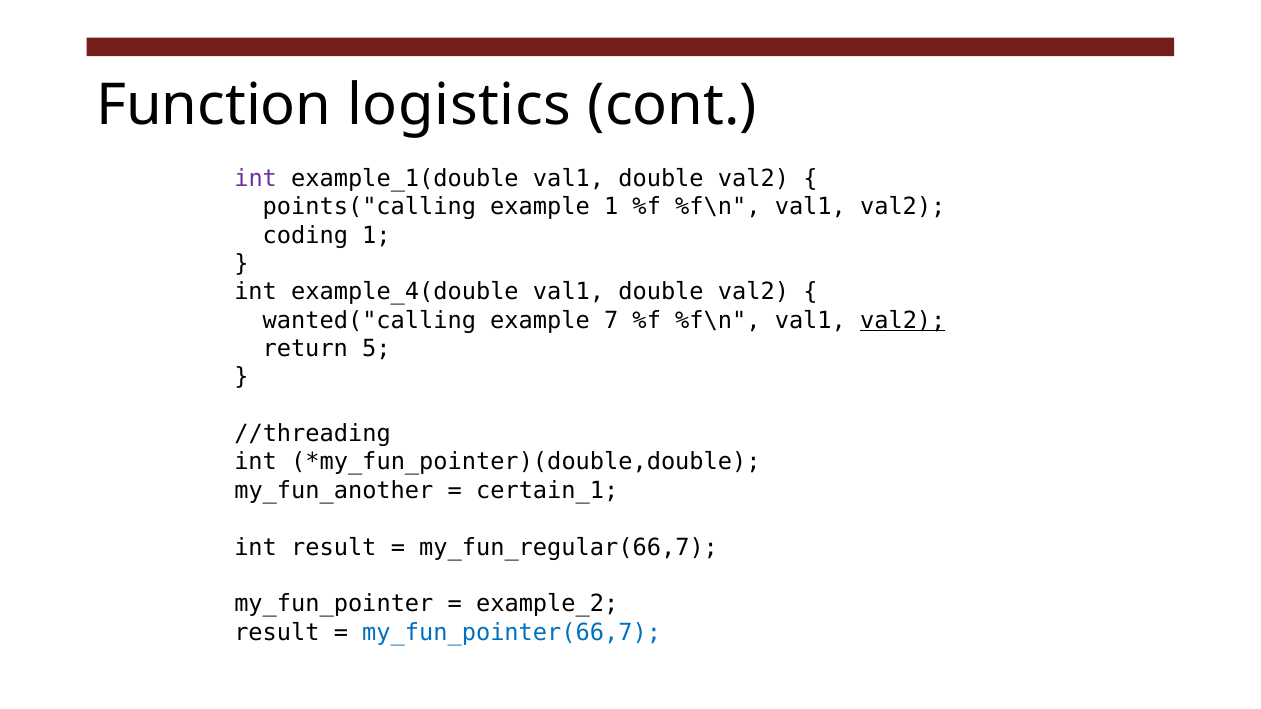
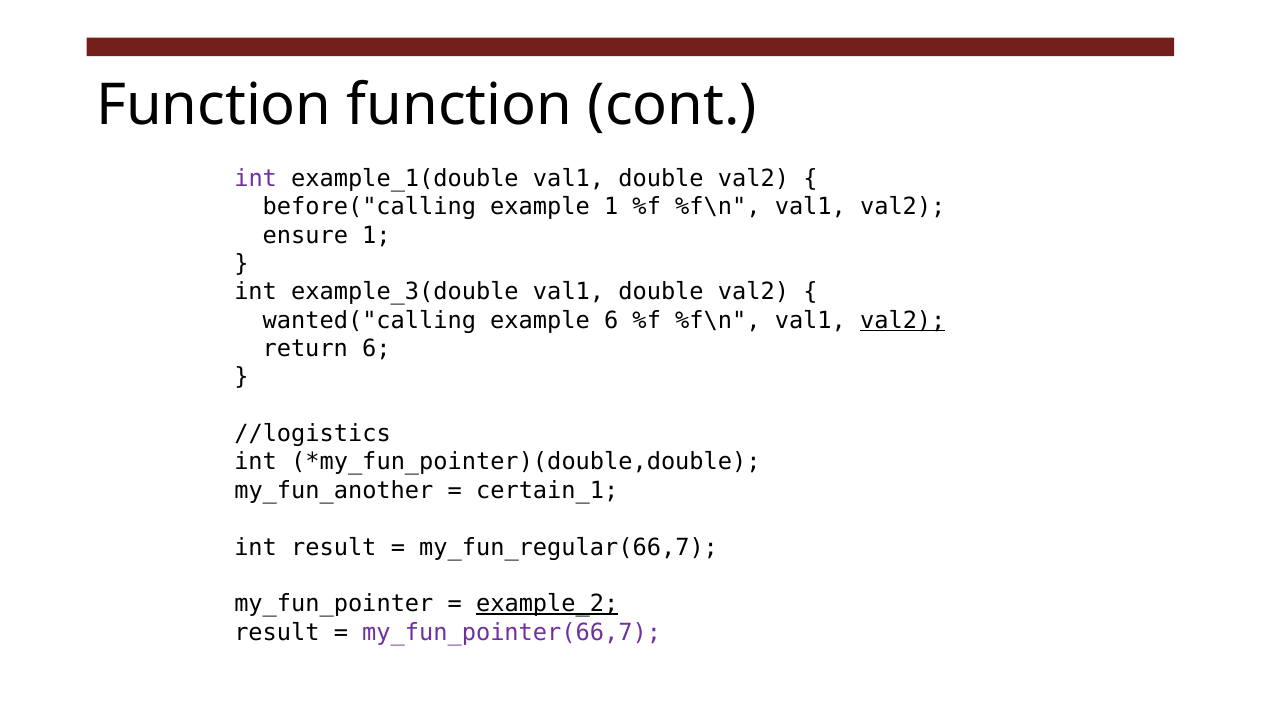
Function logistics: logistics -> function (460, 106)
points("calling: points("calling -> before("calling (369, 207)
coding: coding -> ensure (305, 235)
example_4(double: example_4(double -> example_3(double (405, 292)
example 7: 7 -> 6 (611, 320)
return 5: 5 -> 6 (376, 349)
//threading: //threading -> //logistics (313, 434)
example_2 underline: none -> present (547, 604)
my_fun_pointer(66,7 colour: blue -> purple (512, 633)
